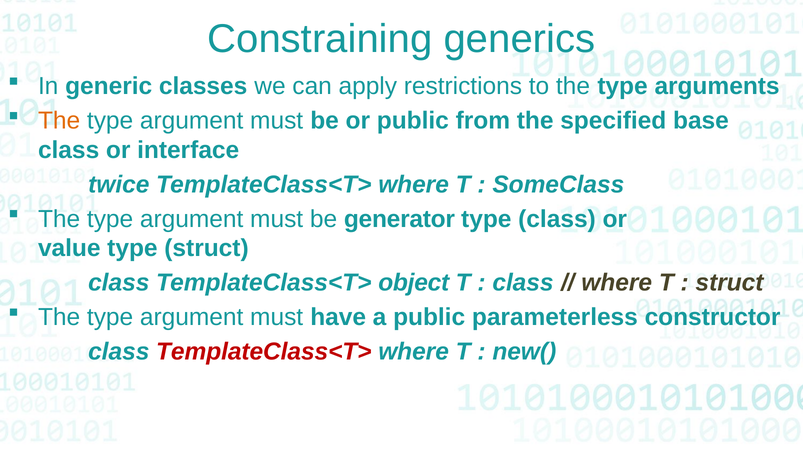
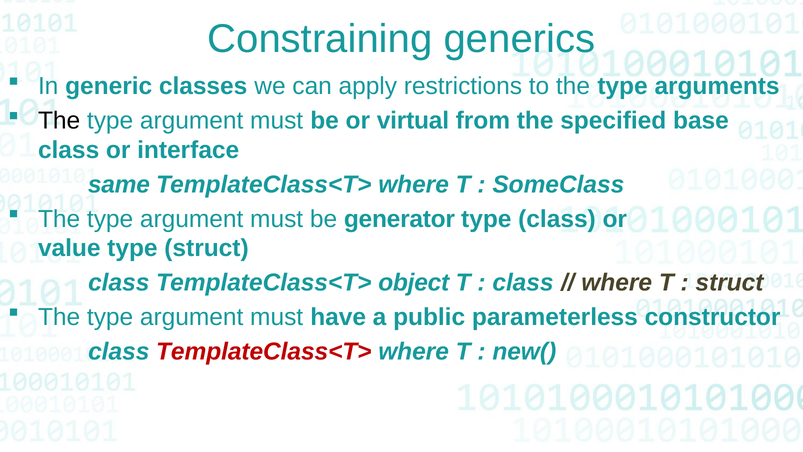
The colour: orange -> black (59, 121)
or public: public -> virtual (413, 121)
twice: twice -> same (119, 184)
